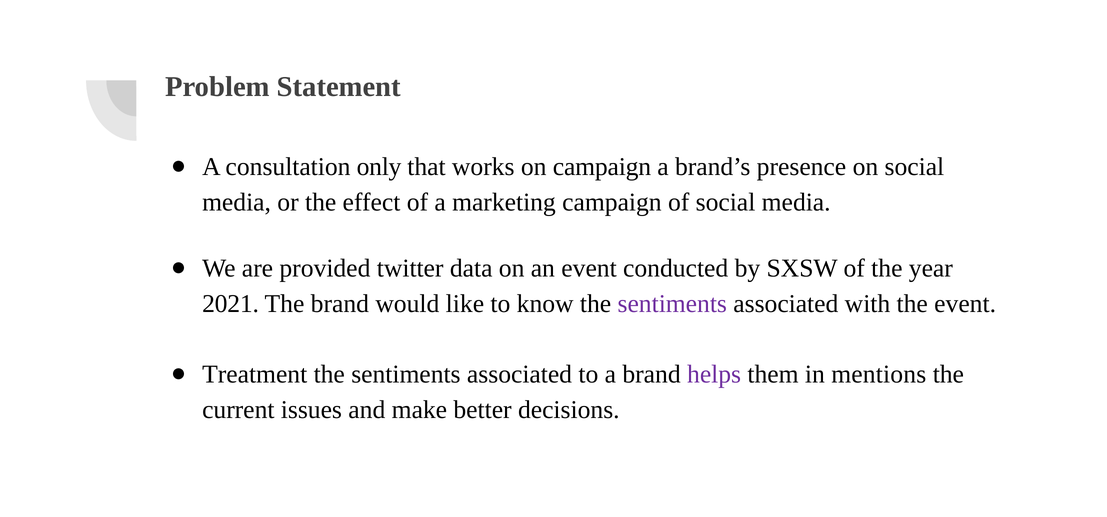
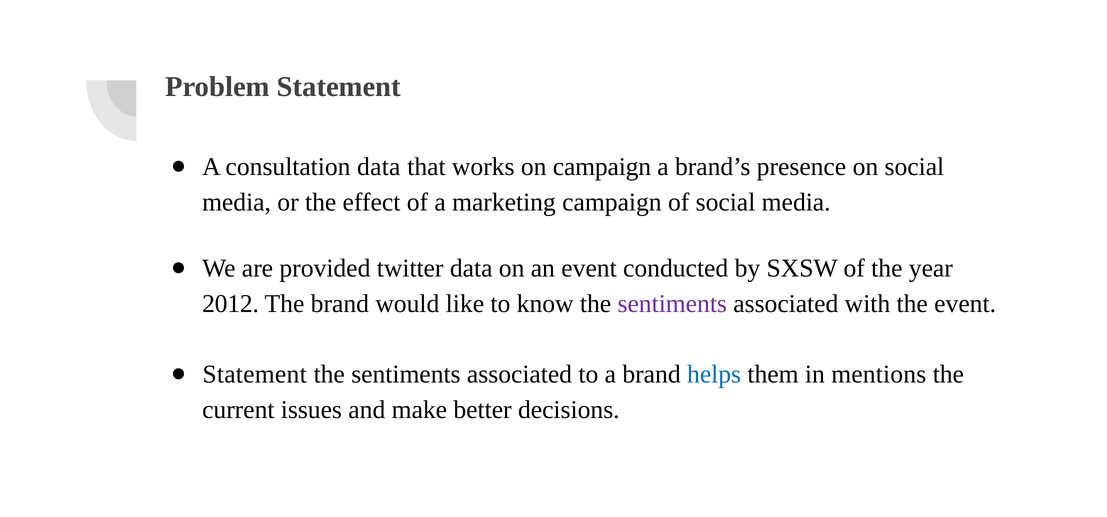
consultation only: only -> data (379, 167)
2021: 2021 -> 2012 (231, 303)
Treatment: Treatment -> Statement (255, 374)
helps colour: purple -> blue (714, 374)
